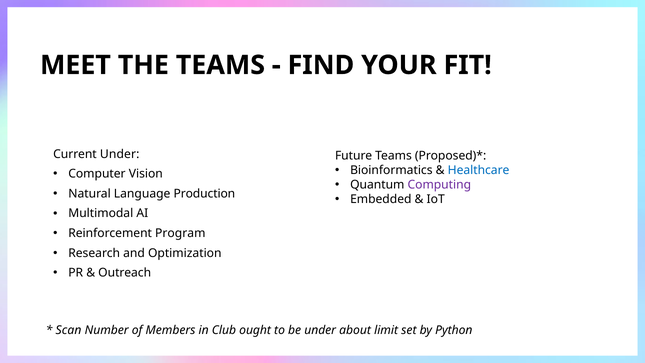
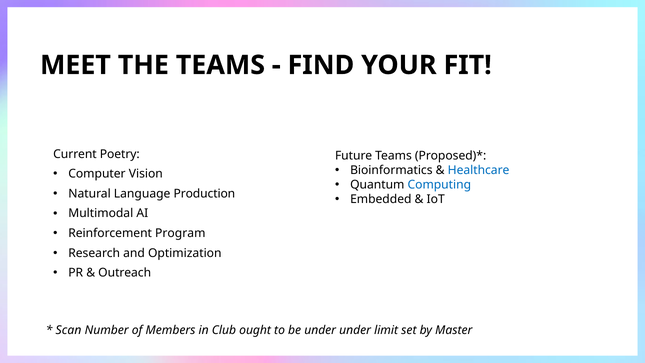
Current Under: Under -> Poetry (120, 154)
Computing colour: purple -> blue (439, 185)
under about: about -> under (355, 330)
Python: Python -> Master (454, 330)
